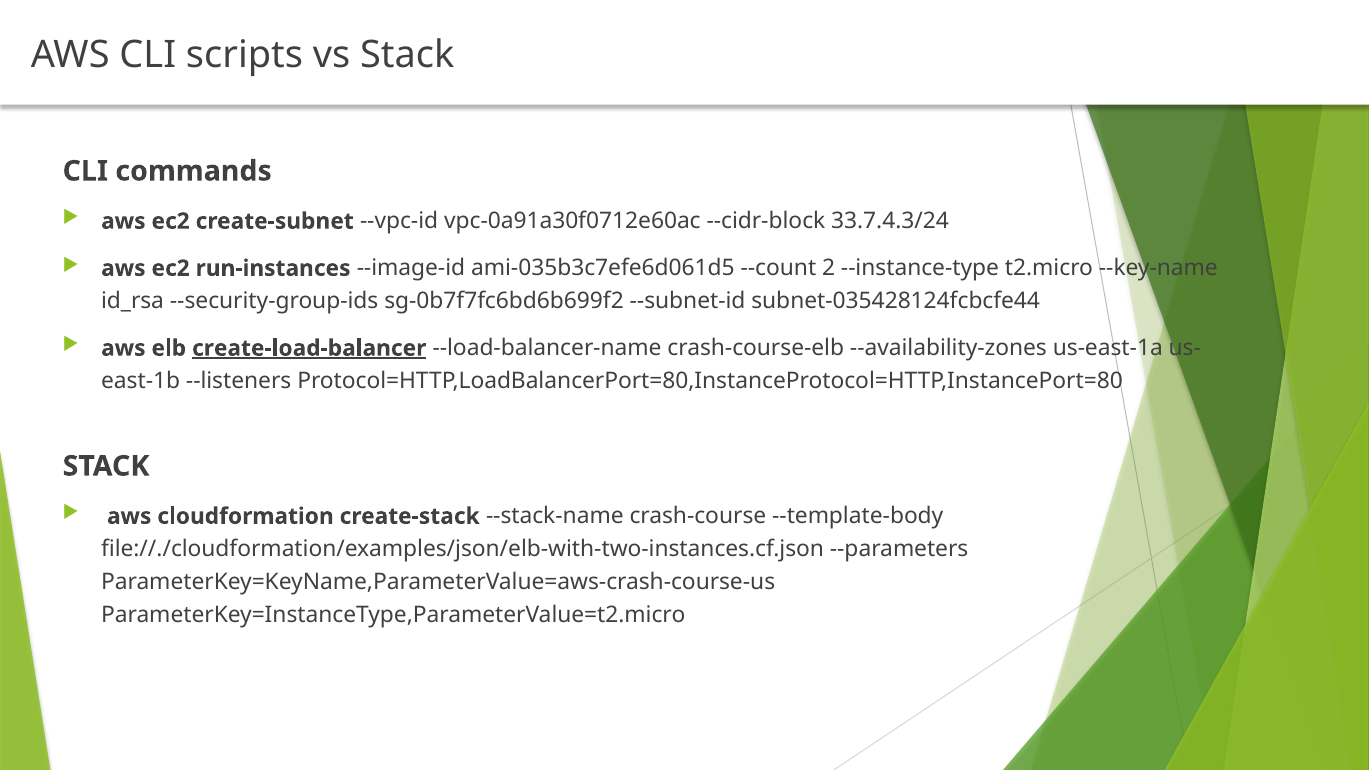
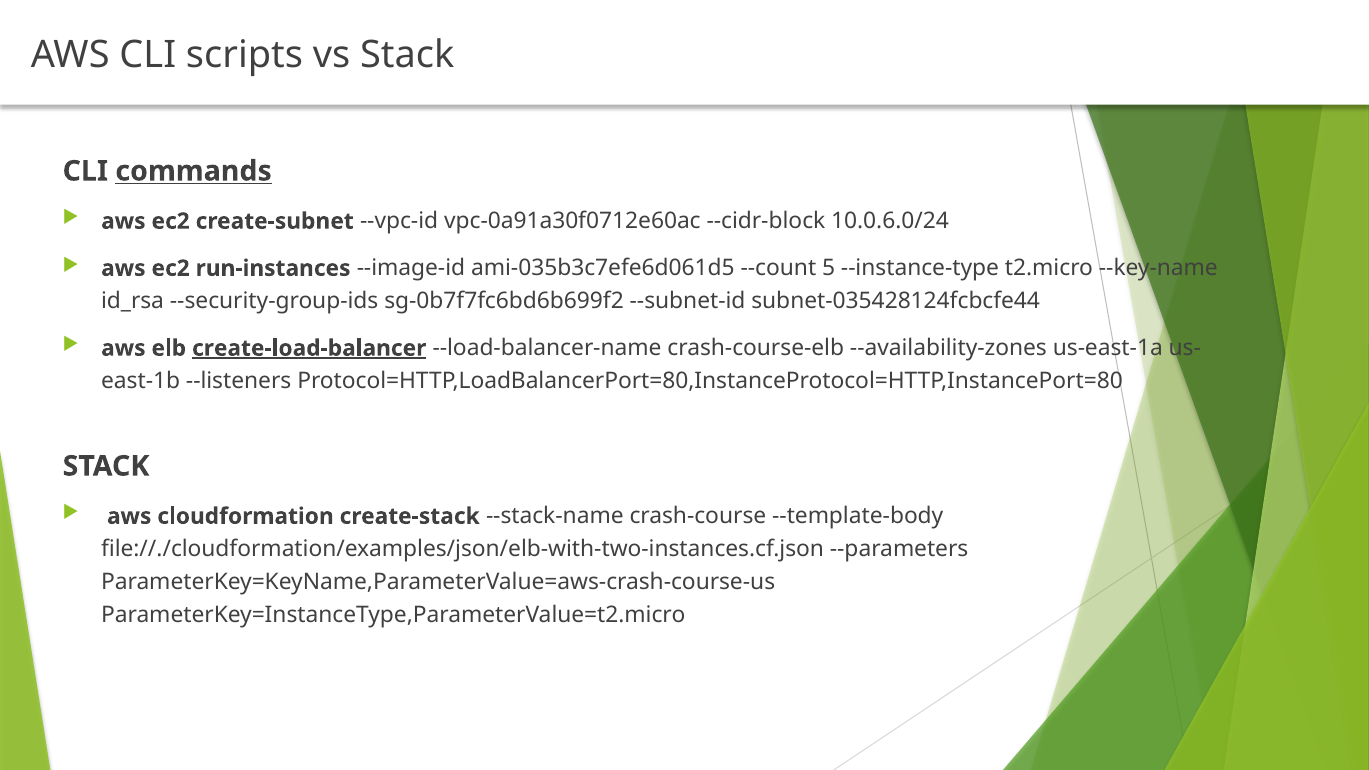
commands underline: none -> present (194, 171)
33.7.4.3/24: 33.7.4.3/24 -> 10.0.6.0/24 (890, 221)
2: 2 -> 5 (829, 268)
